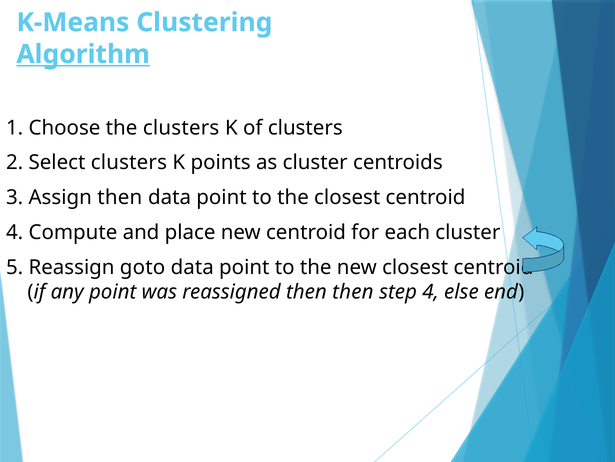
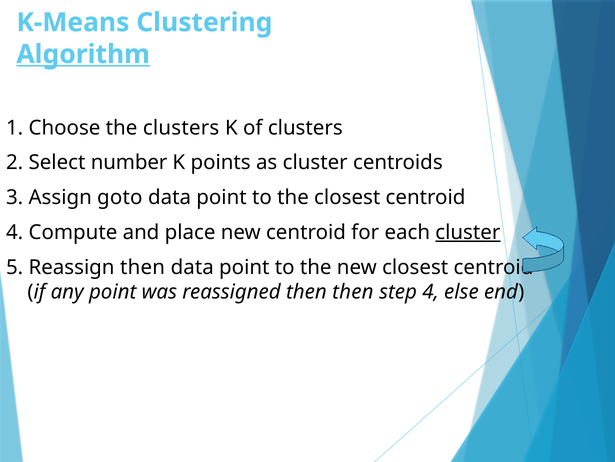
Select clusters: clusters -> number (129, 162)
Assign then: then -> goto (120, 197)
cluster underline: none -> present (468, 232)
Reassign goto: goto -> then (143, 267)
